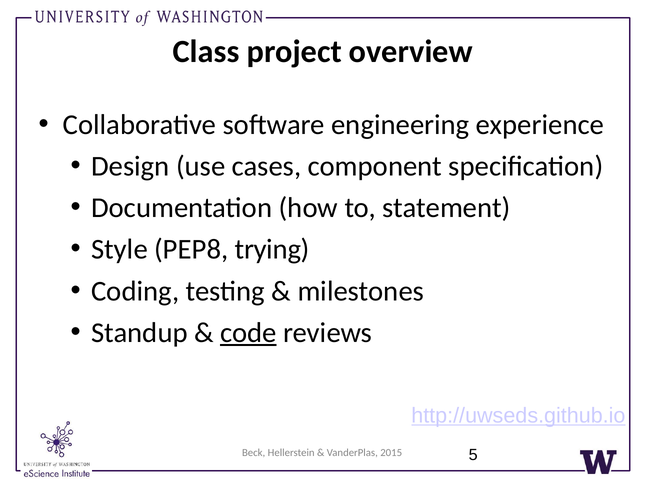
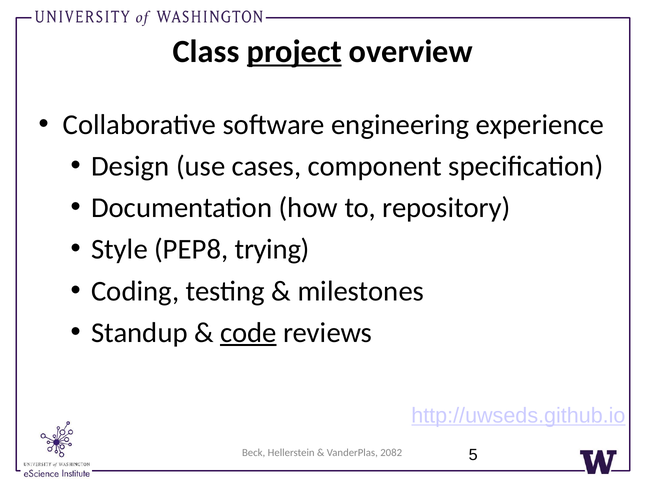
project underline: none -> present (294, 52)
statement: statement -> repository (446, 208)
2015: 2015 -> 2082 (391, 453)
